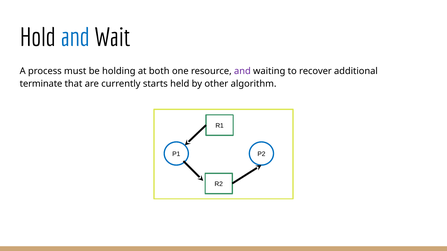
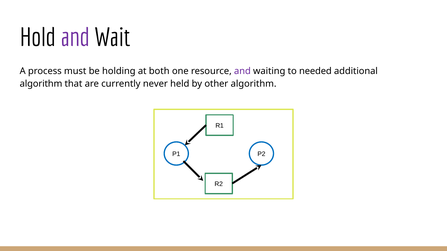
and colour: blue -> purple (75, 38)
recover: recover -> needed (315, 71)
terminate: terminate -> algorithm (41, 84)
starts: starts -> never (155, 84)
